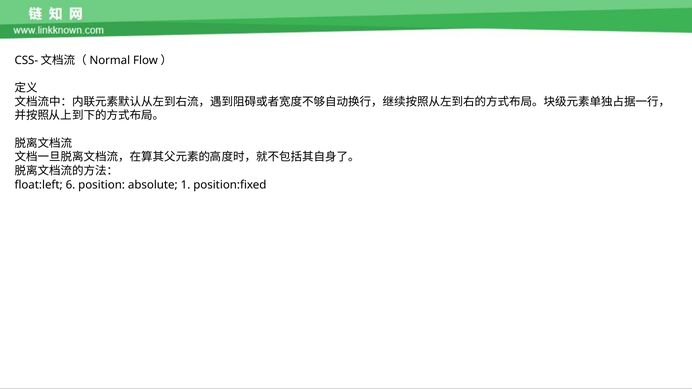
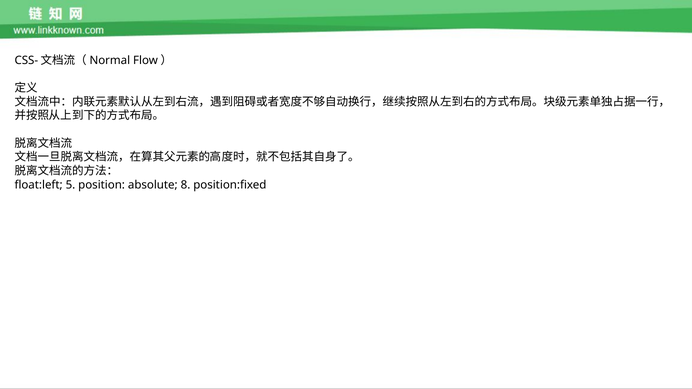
6: 6 -> 5 (70, 185)
1: 1 -> 8 (186, 185)
